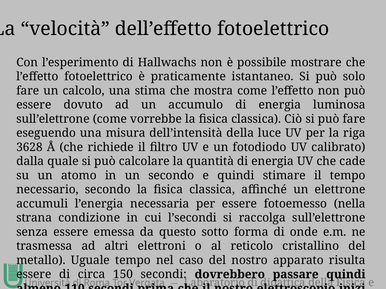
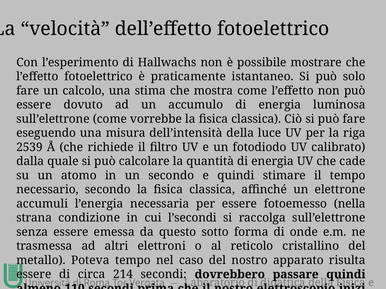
3628: 3628 -> 2539 (29, 147)
Uguale: Uguale -> Poteva (90, 261)
150: 150 -> 214 (123, 275)
